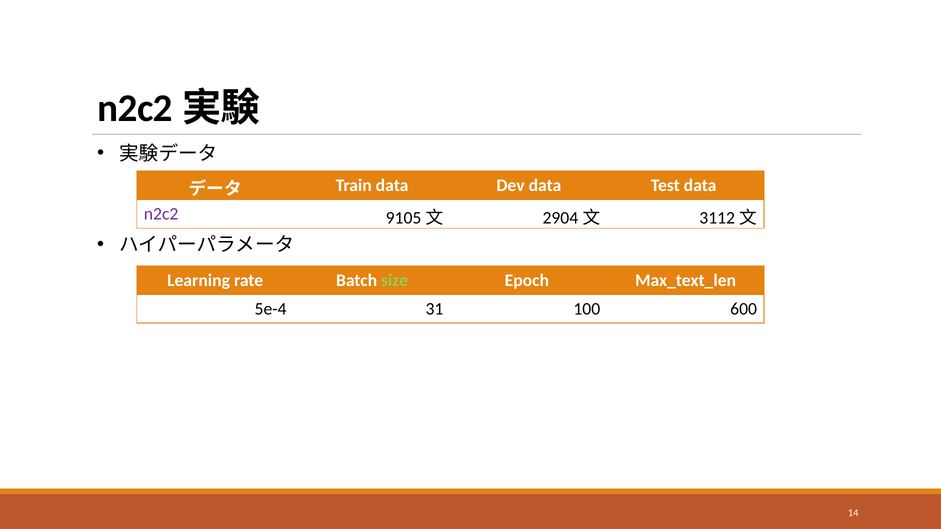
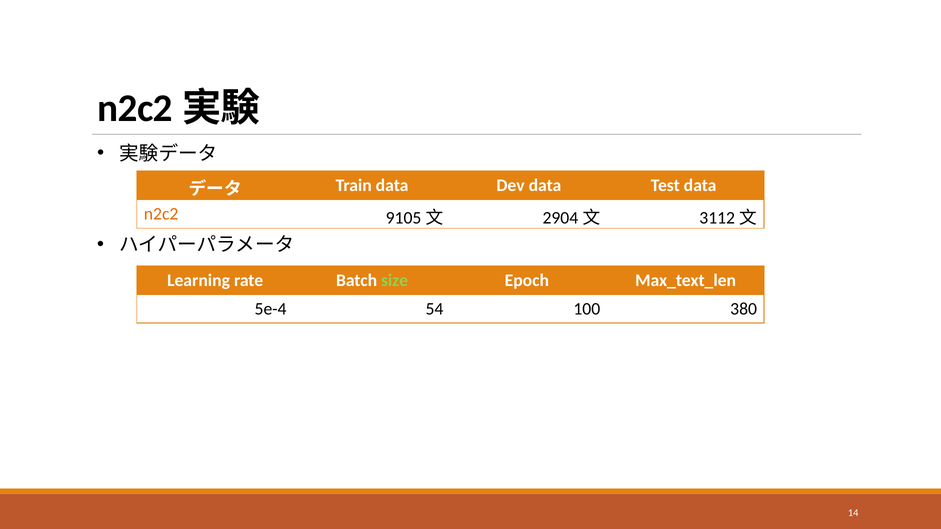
n2c2 colour: purple -> orange (161, 214)
31: 31 -> 54 (434, 309)
600: 600 -> 380 (744, 309)
